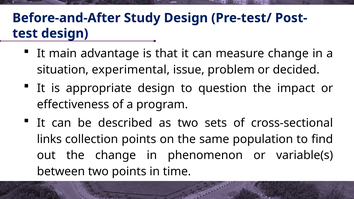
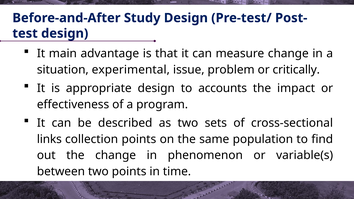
decided: decided -> critically (296, 70)
question: question -> accounts (223, 88)
